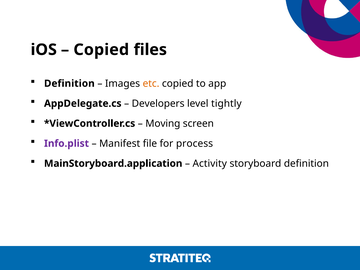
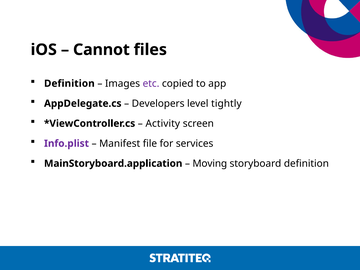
Copied: Copied -> Cannot (101, 50)
etc colour: orange -> purple (151, 83)
Moving: Moving -> Activity (163, 123)
process: process -> services (195, 143)
Activity: Activity -> Moving (210, 163)
